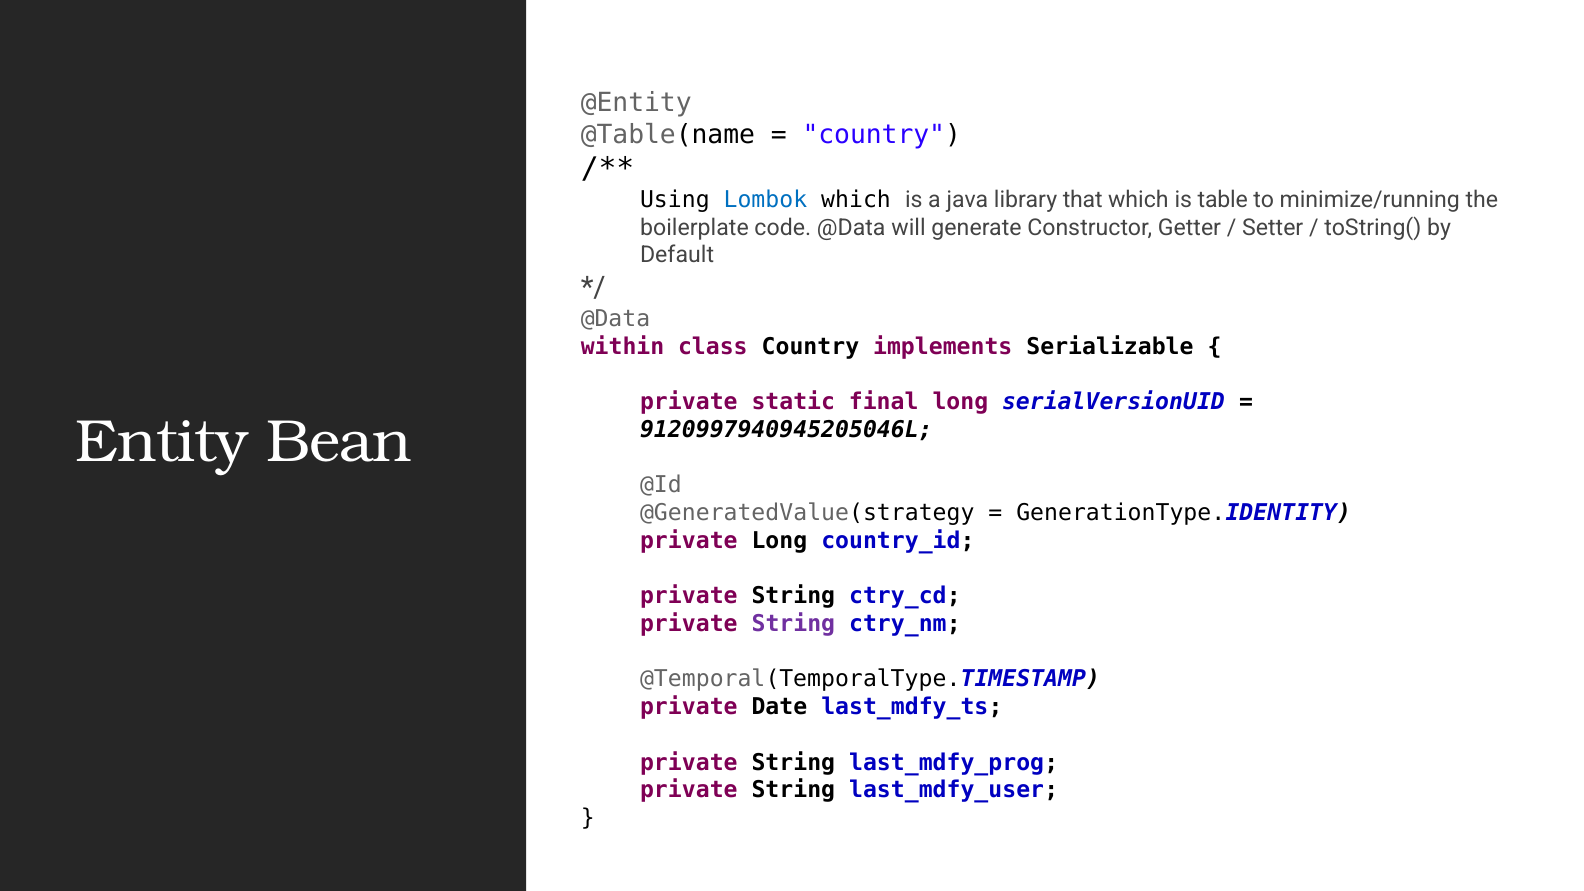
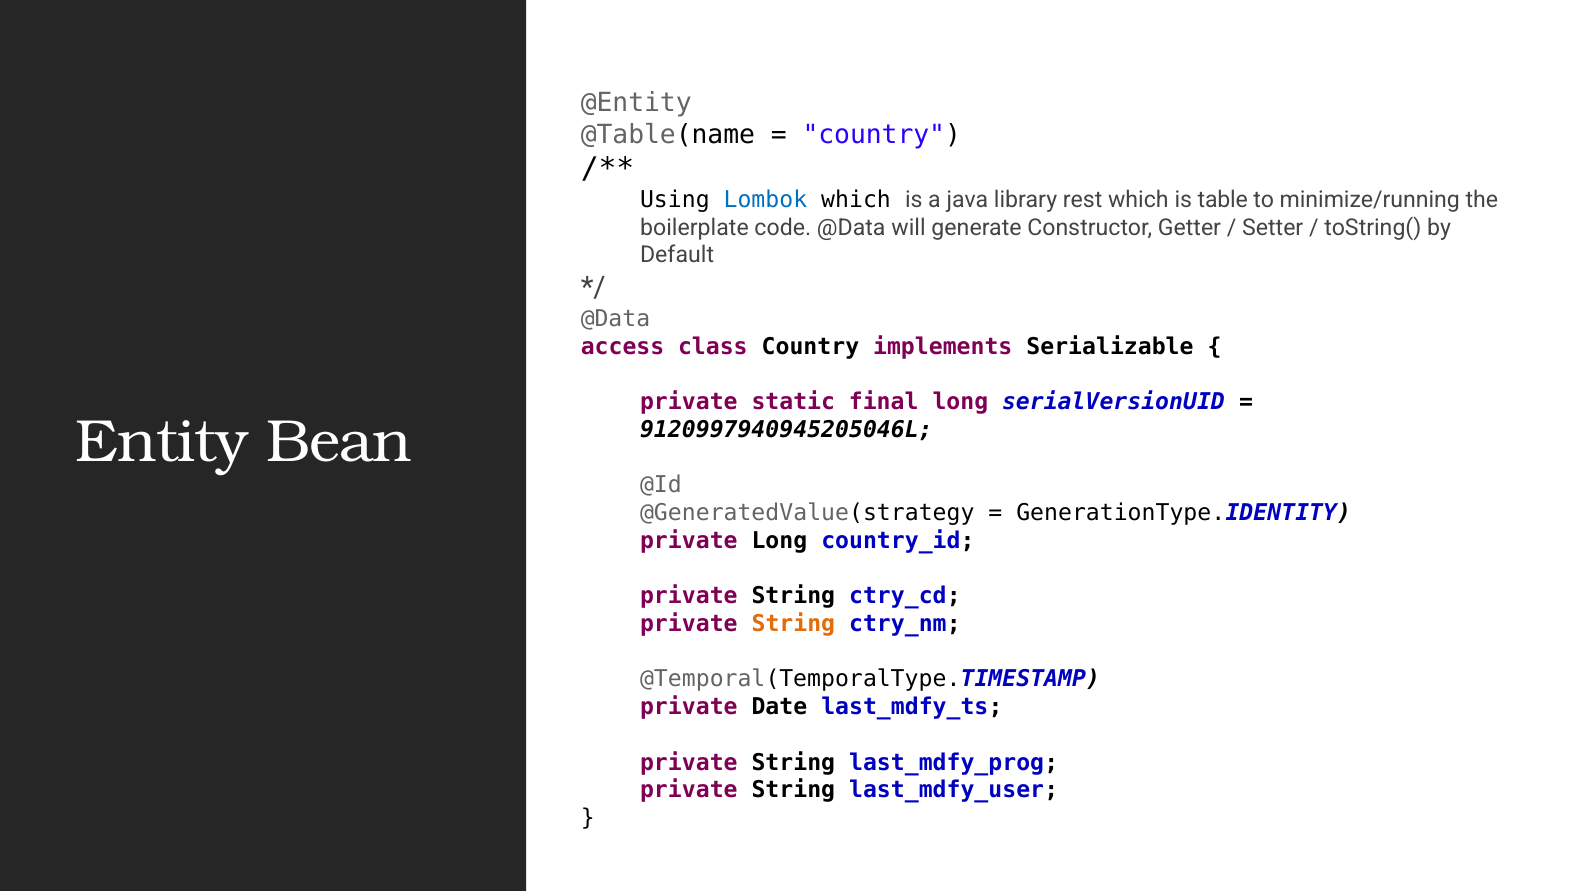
that: that -> rest (1083, 200)
within: within -> access (623, 346)
String colour: purple -> orange (793, 624)
